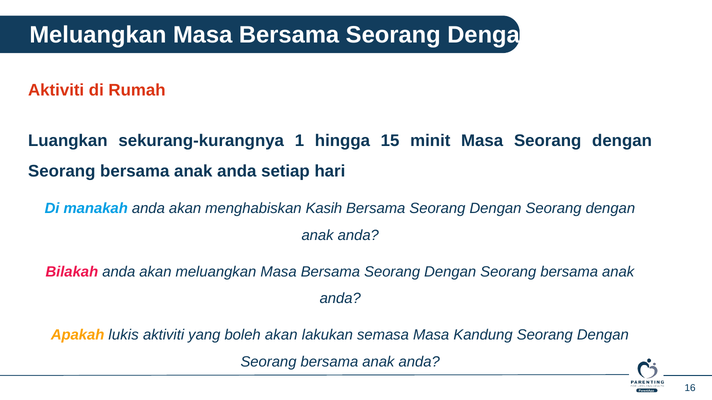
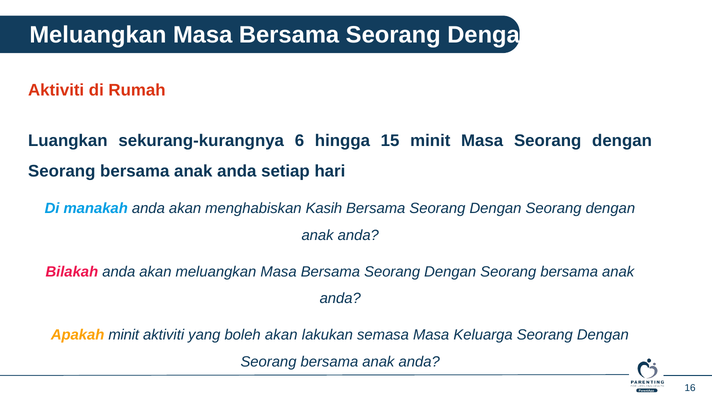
1: 1 -> 6 (299, 141)
Apakah lukis: lukis -> minit (124, 335)
Kandung: Kandung -> Keluarga (483, 335)
